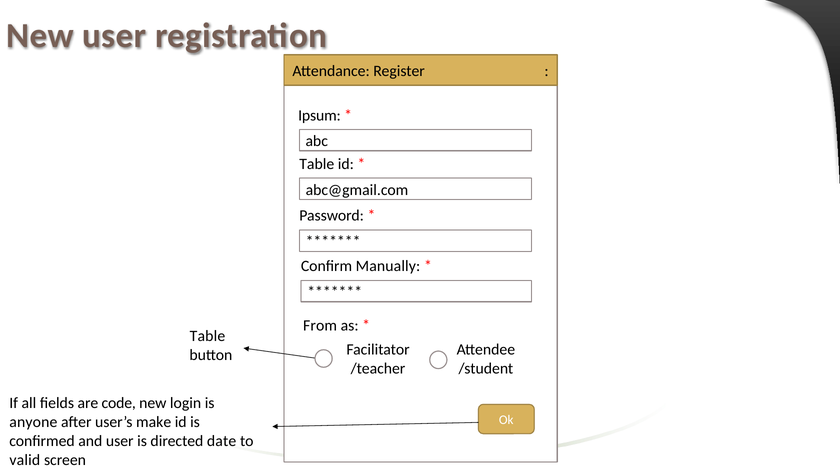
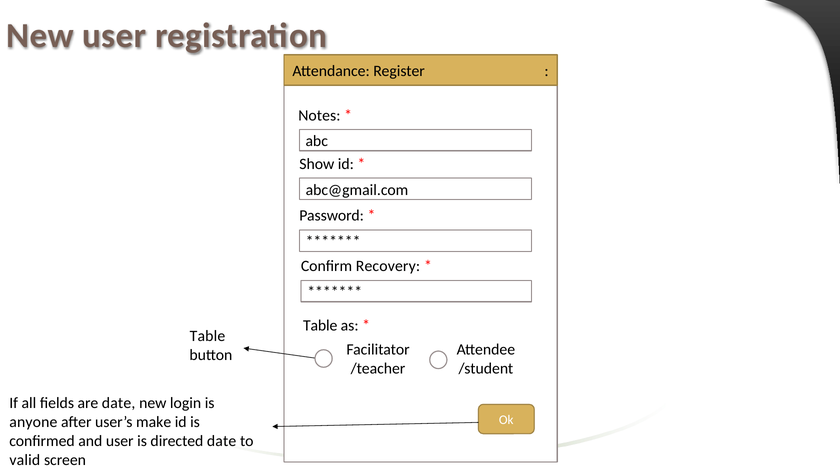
Ipsum: Ipsum -> Notes (319, 115)
Table: Table -> Show (317, 164)
Manually: Manually -> Recovery (388, 266)
From: From -> Table (320, 325)
are code: code -> date (119, 403)
